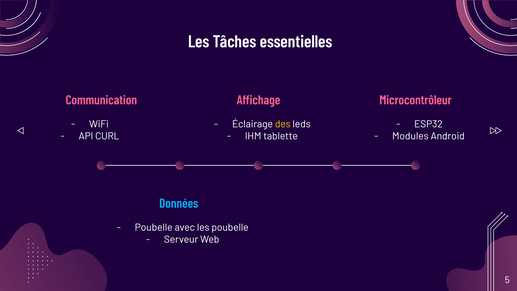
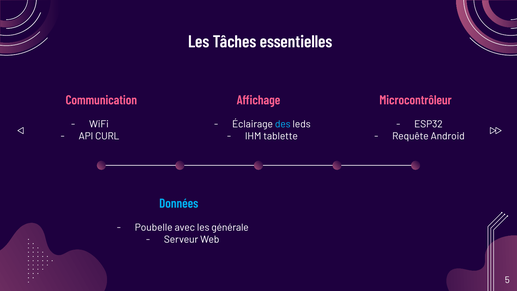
des colour: yellow -> light blue (283, 124)
Modules: Modules -> Requête (410, 136)
les poubelle: poubelle -> générale (230, 227)
